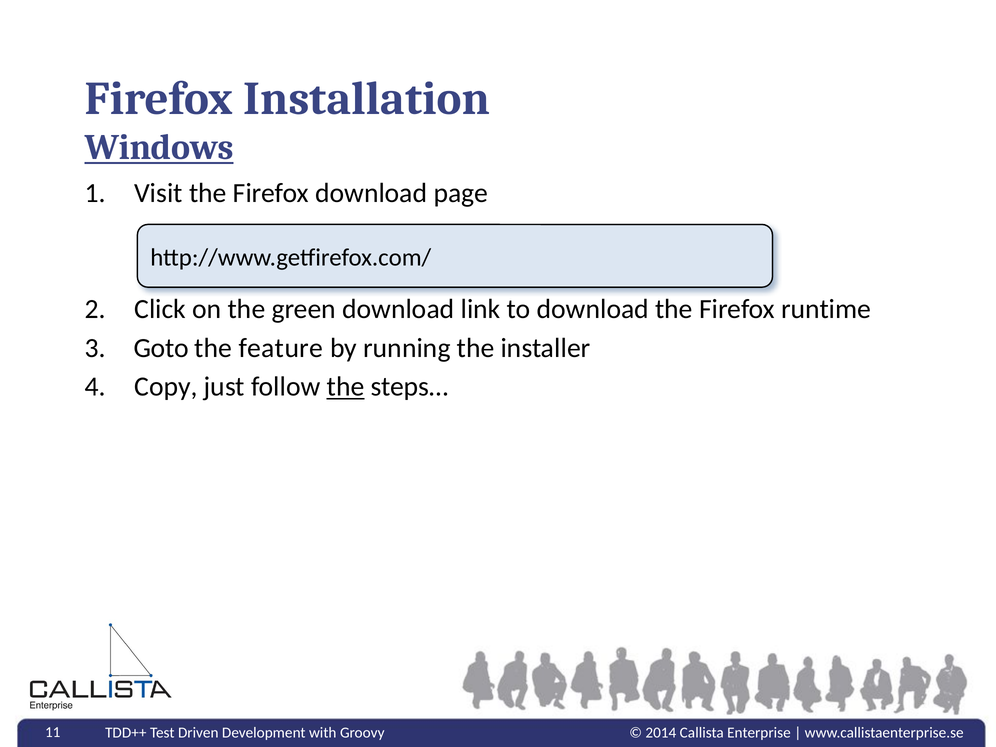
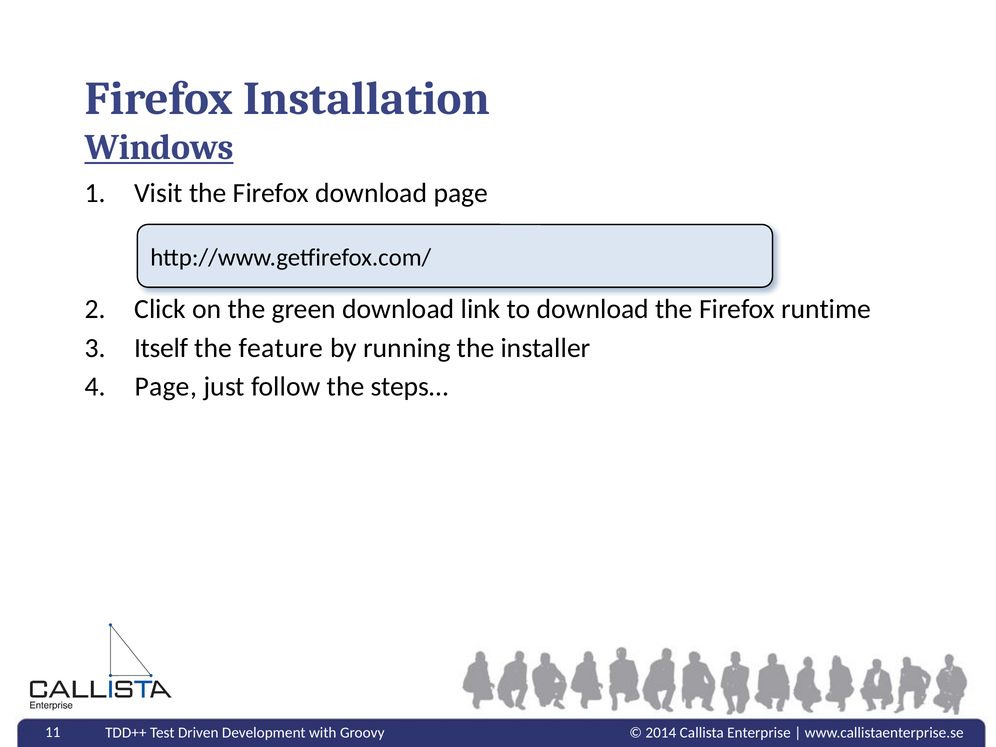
Goto: Goto -> Itself (161, 348)
Copy: Copy -> Page (166, 387)
the underline: present -> none (346, 387)
